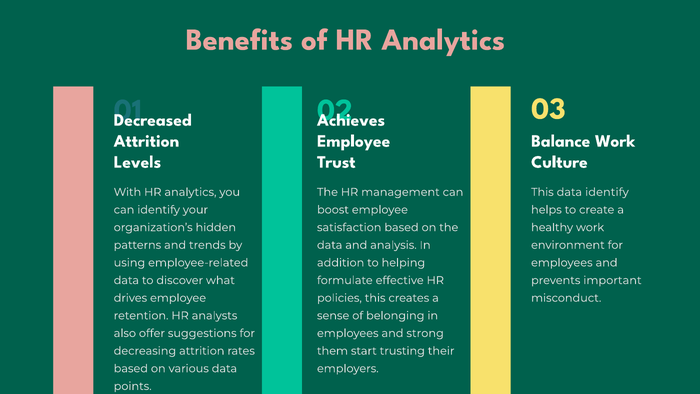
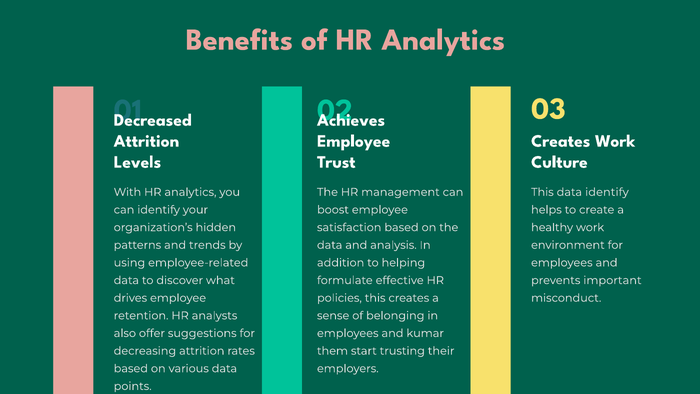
Balance: Balance -> Creates (561, 141)
strong: strong -> kumar (425, 333)
